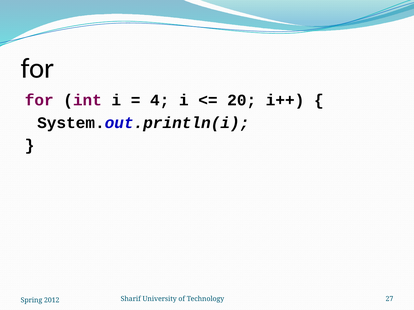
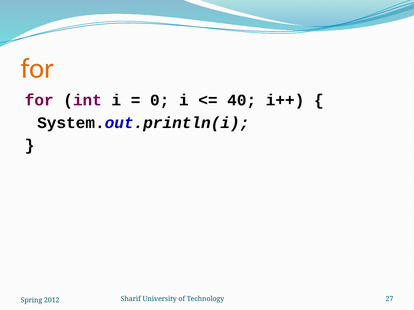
for colour: black -> orange (37, 68)
4: 4 -> 0 (160, 100)
20: 20 -> 40 (242, 100)
